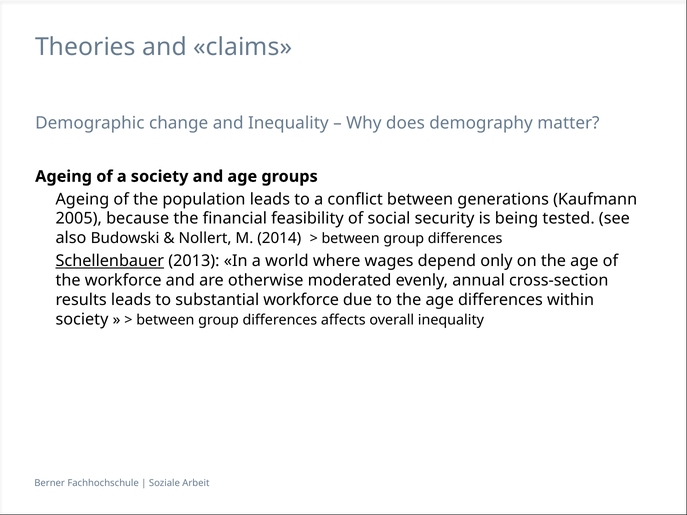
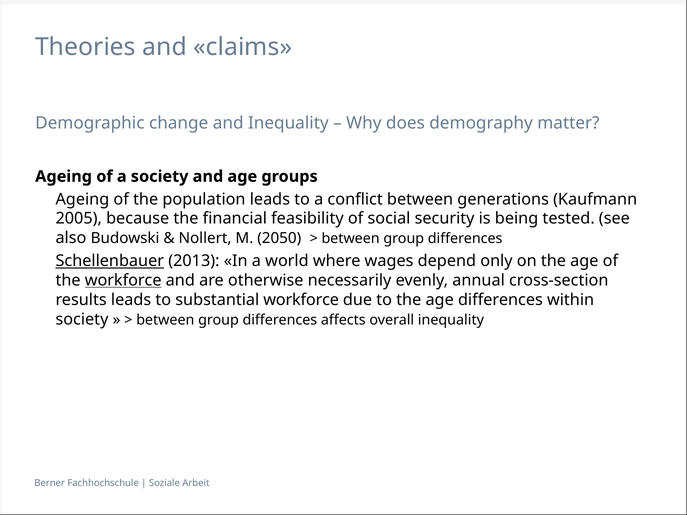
2014: 2014 -> 2050 (279, 239)
workforce underline: none -> present (123, 280)
moderated: moderated -> necessarily (350, 280)
